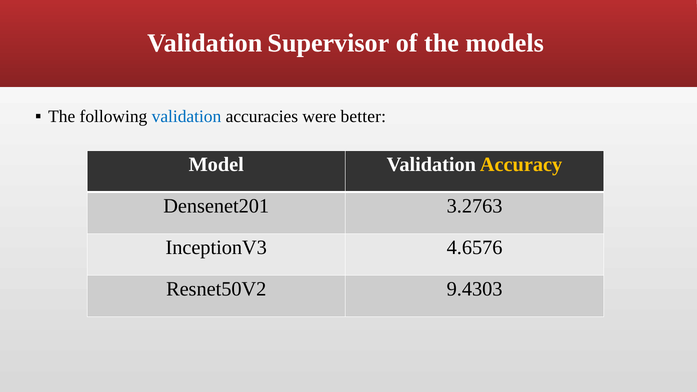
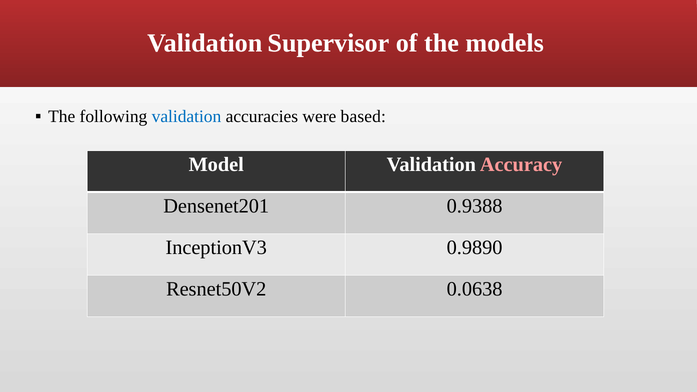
better: better -> based (363, 116)
Accuracy colour: yellow -> pink (521, 165)
3.2763: 3.2763 -> 0.9388 (475, 206)
4.6576: 4.6576 -> 0.9890 (475, 248)
9.4303: 9.4303 -> 0.0638 (475, 289)
